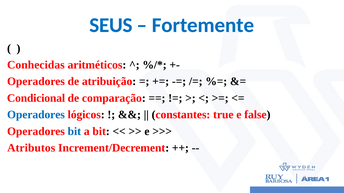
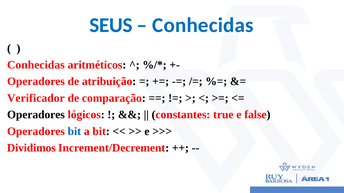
Fortemente: Fortemente -> Conhecidas (203, 25)
Condicional: Condicional -> Verificador (36, 98)
Operadores colour: blue -> black (36, 115)
Atributos: Atributos -> Dividimos (31, 148)
